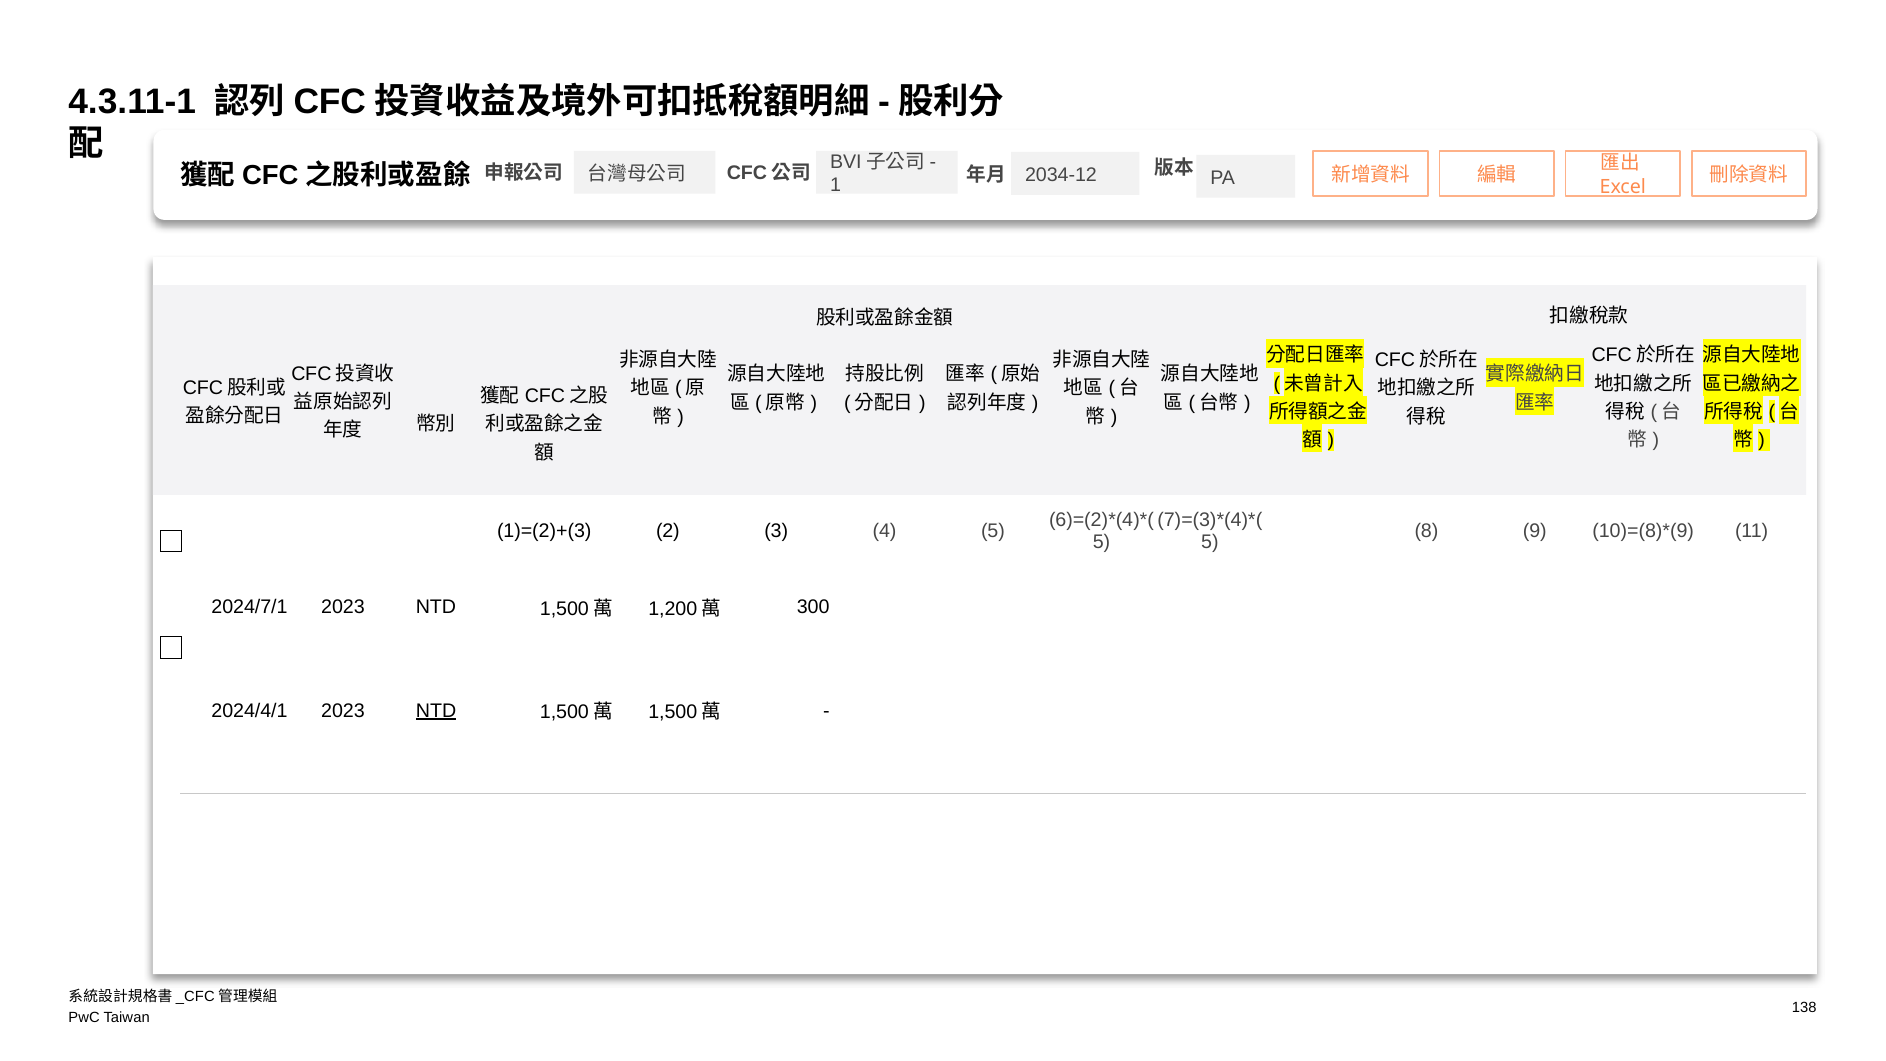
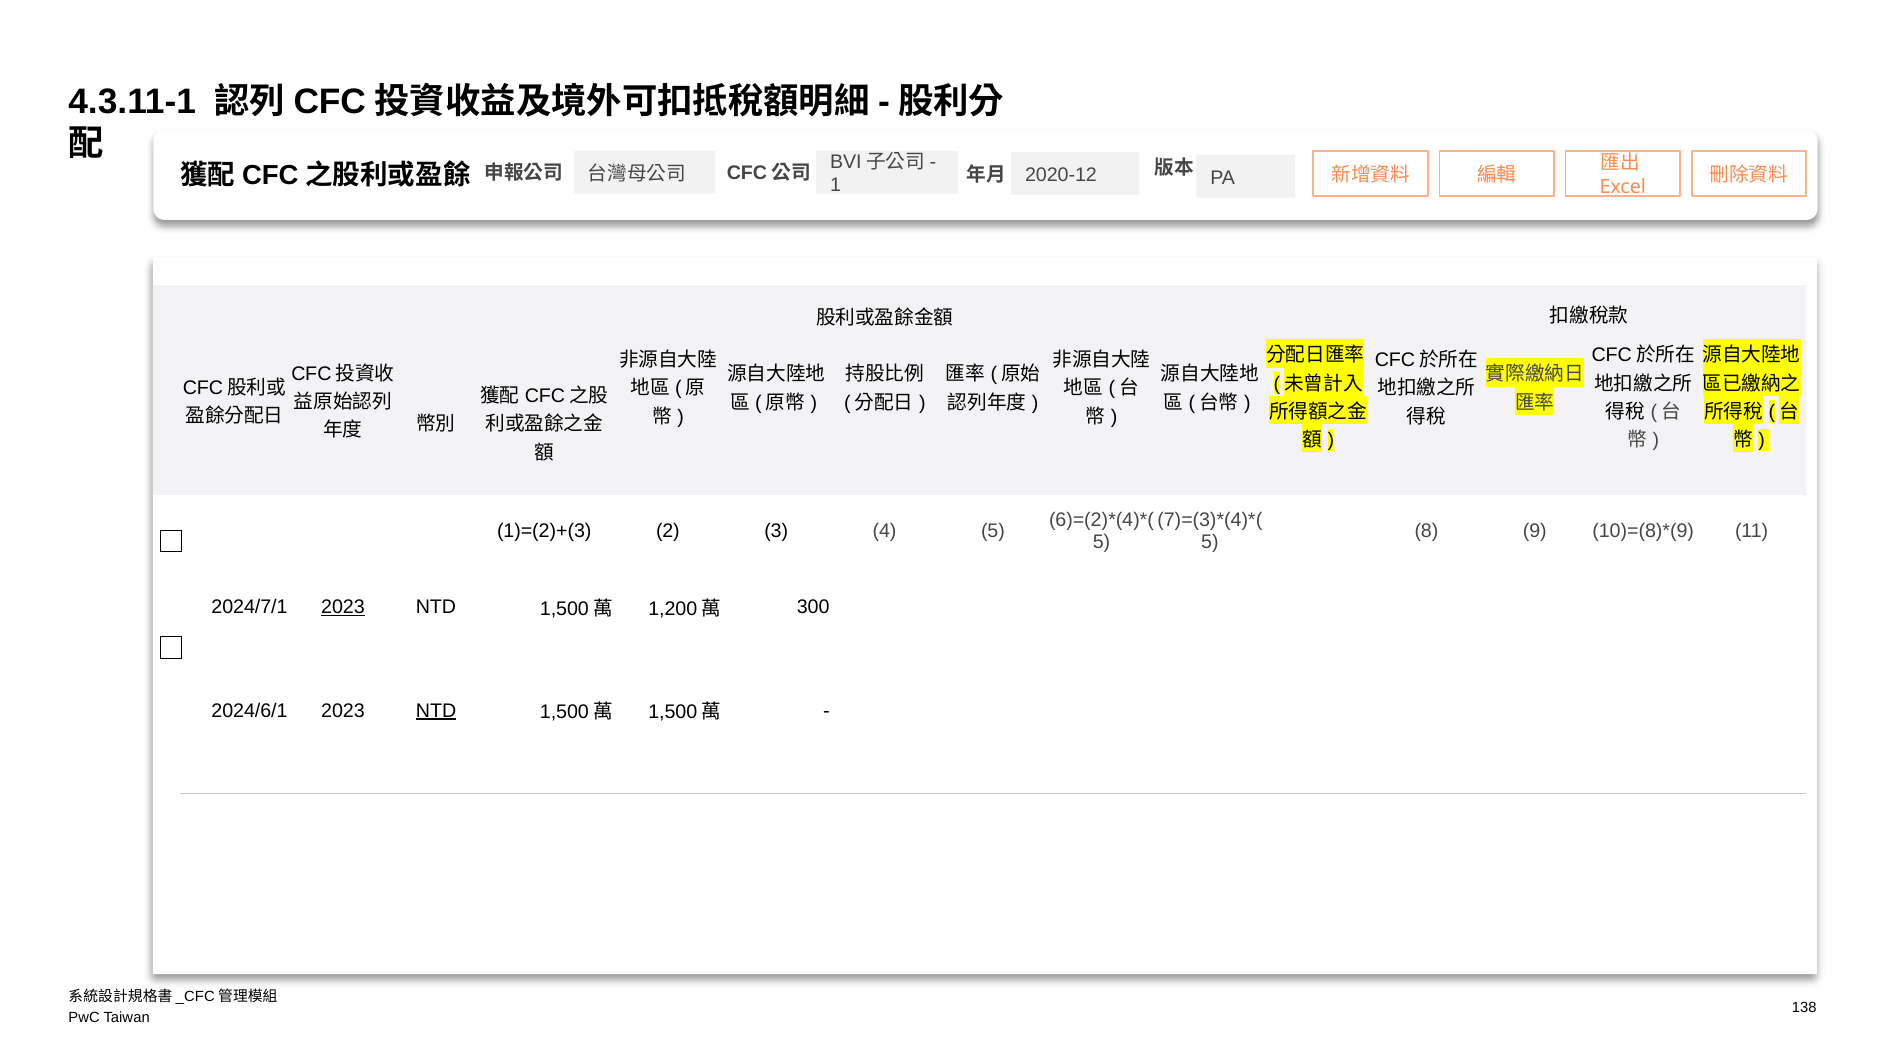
2034-12: 2034-12 -> 2020-12 (1061, 175)
2023 underline: none -> present (343, 607)
2024/4/1: 2024/4/1 -> 2024/6/1 (249, 711)
